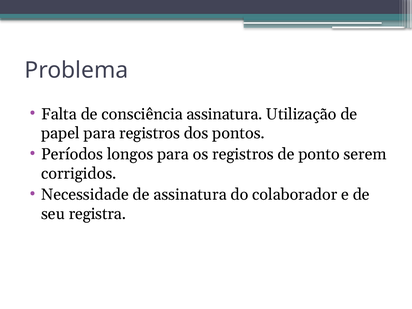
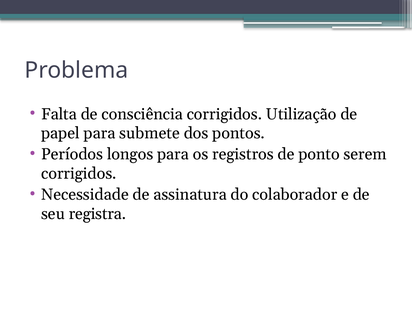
consciência assinatura: assinatura -> corrigidos (224, 114)
para registros: registros -> submete (150, 133)
